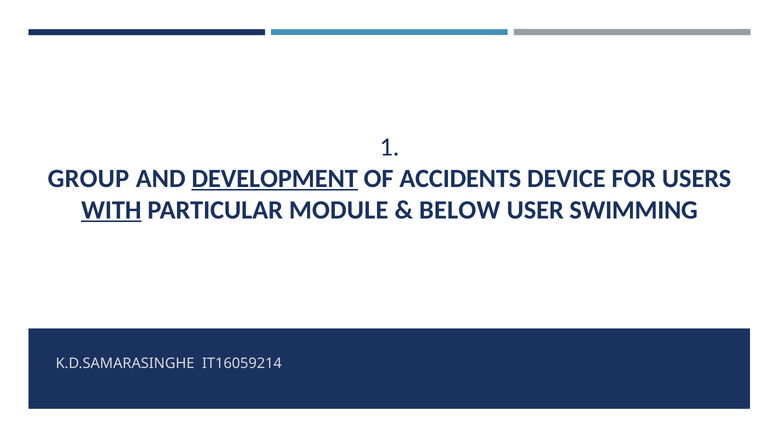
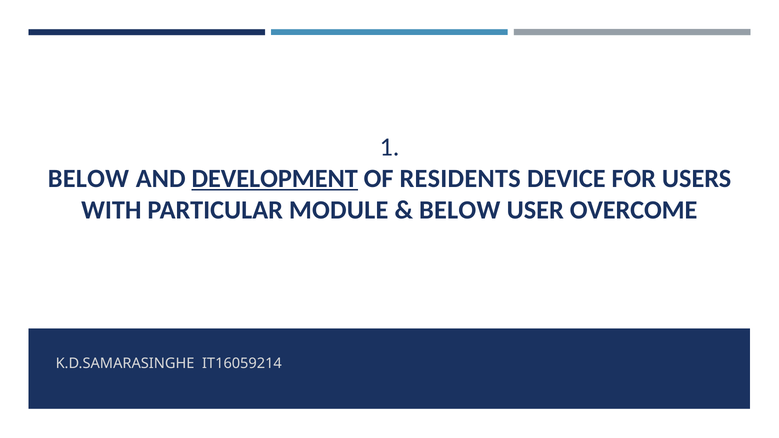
GROUP: GROUP -> BELOW (88, 179)
ACCIDENTS: ACCIDENTS -> RESIDENTS (460, 179)
WITH underline: present -> none (111, 210)
SWIMMING: SWIMMING -> OVERCOME (634, 210)
